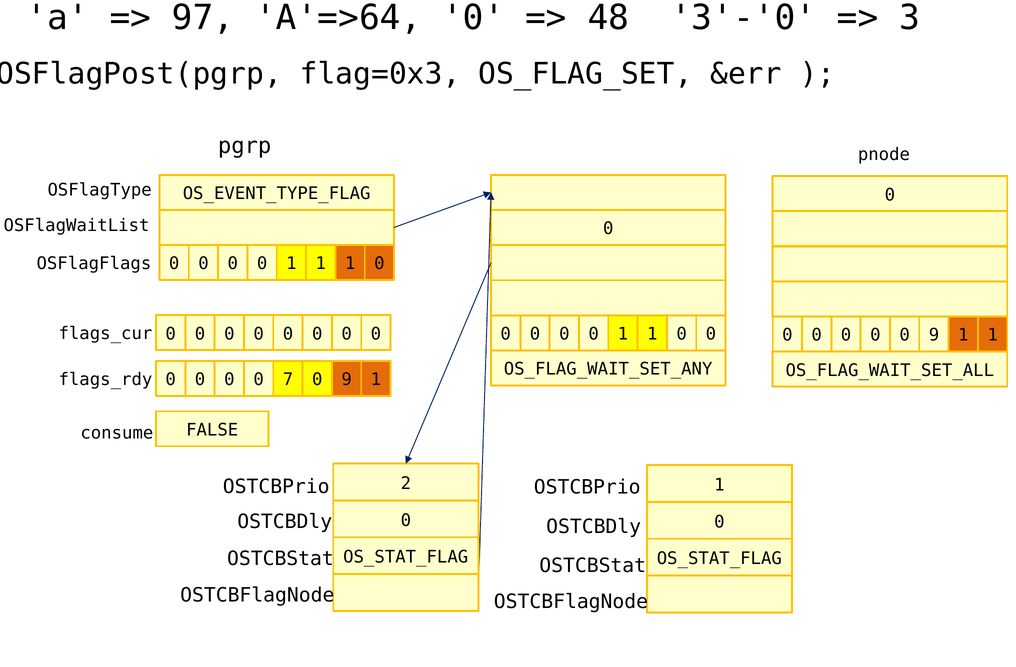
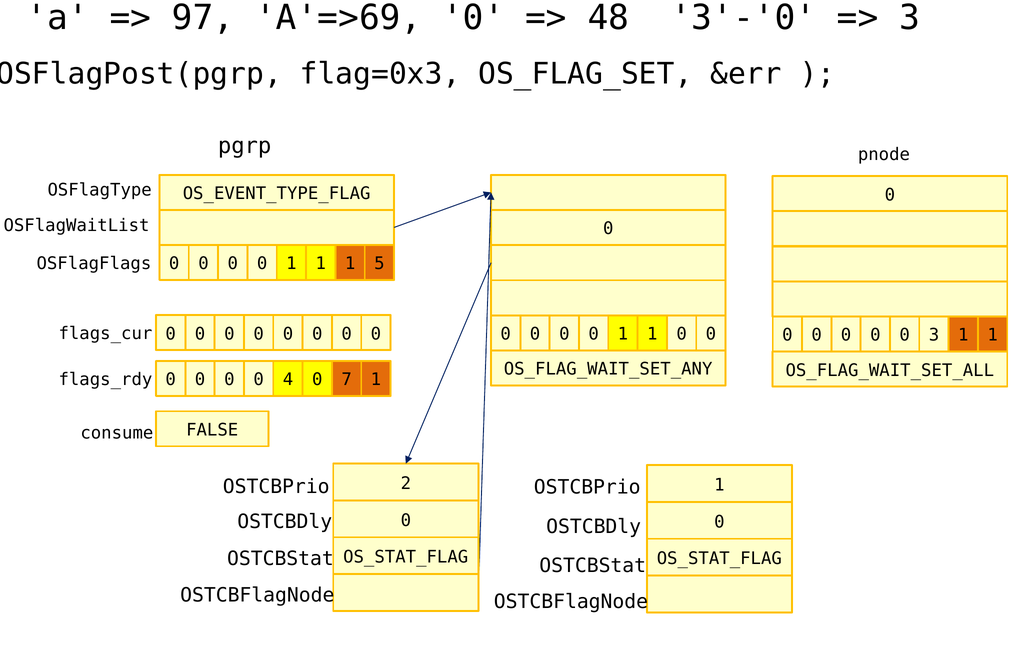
A'=>64: A'=>64 -> A'=>69 (338, 18)
1 1 1 0: 0 -> 5 (379, 264)
0 0 9: 9 -> 3 (934, 335)
7: 7 -> 4 (288, 380)
9: 9 -> 7 (347, 380)
